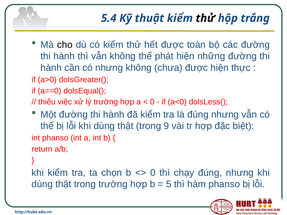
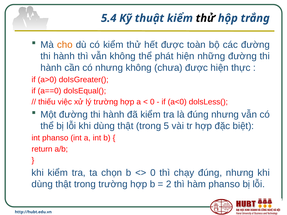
cho colour: black -> orange (65, 45)
9: 9 -> 5 (166, 126)
5: 5 -> 2 (169, 184)
